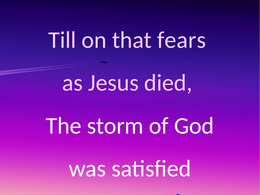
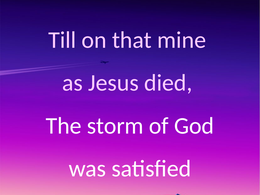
fears: fears -> mine (182, 40)
